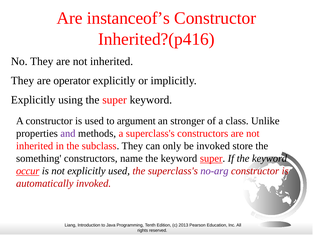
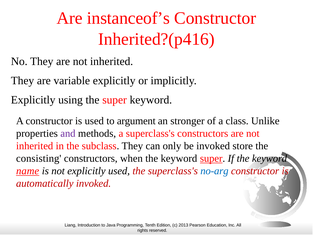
operator: operator -> variable (72, 80)
something: something -> consisting (39, 158)
name: name -> when (131, 158)
occur: occur -> name (28, 171)
no-arg colour: purple -> blue (214, 171)
